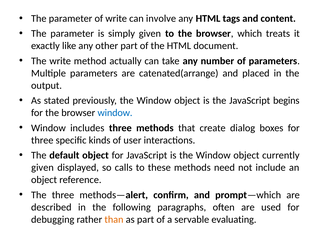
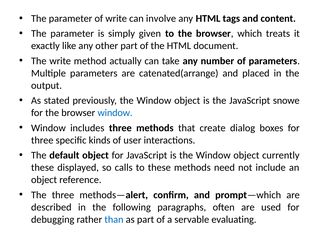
begins: begins -> snowe (286, 100)
given: given -> these (43, 167)
than colour: orange -> blue (114, 219)
